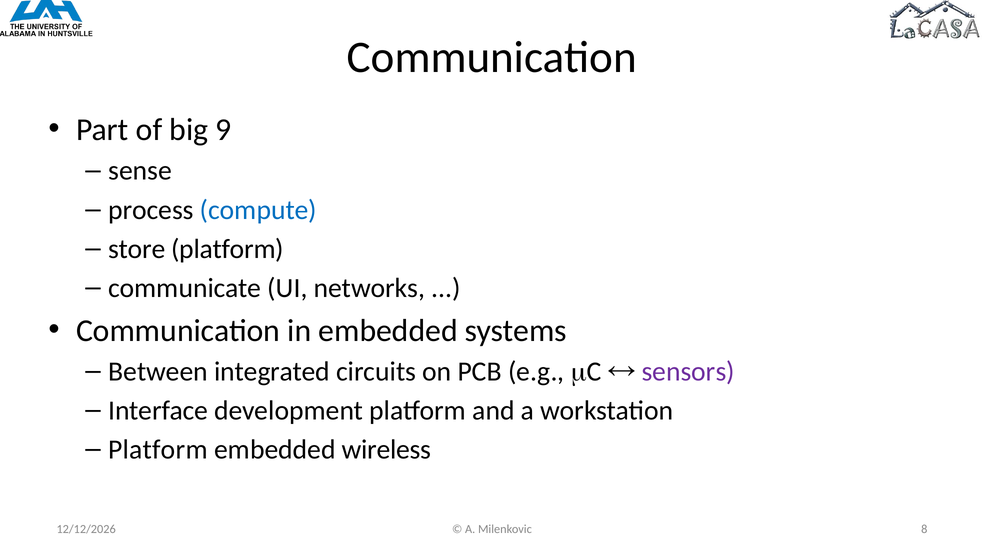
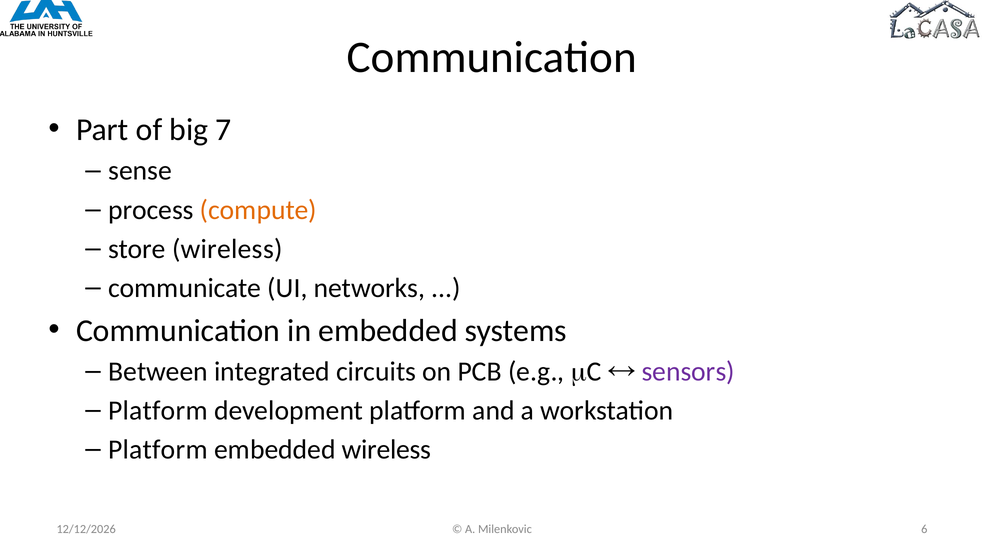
9: 9 -> 7 (223, 130)
compute colour: blue -> orange (258, 210)
store platform: platform -> wireless (227, 249)
Interface: Interface -> Platform (158, 410)
8: 8 -> 6 (924, 528)
